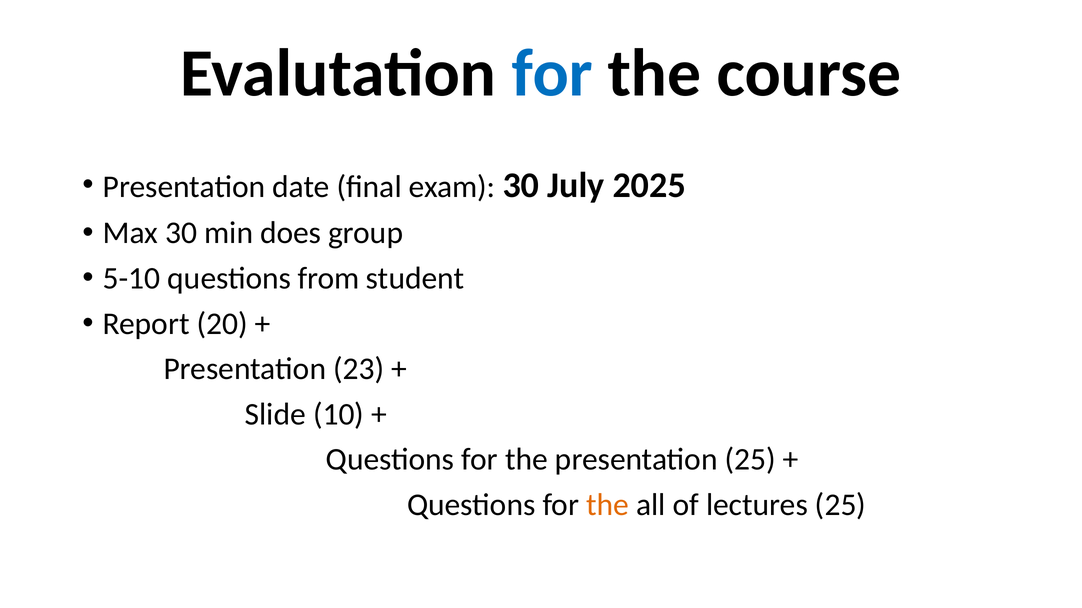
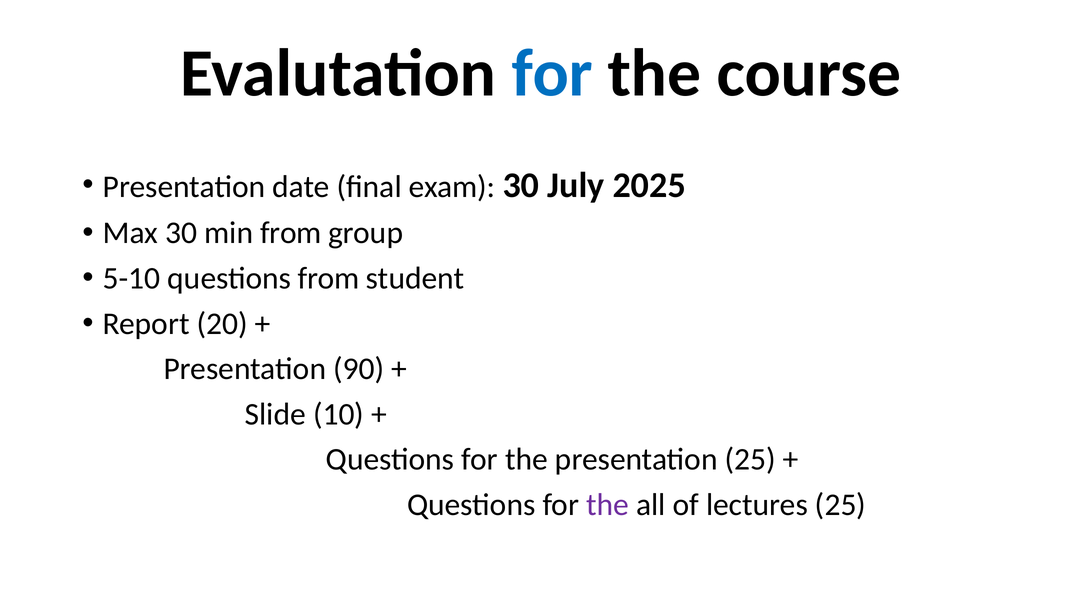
min does: does -> from (291, 233)
23: 23 -> 90 (359, 369)
the colour: orange -> purple (608, 505)
